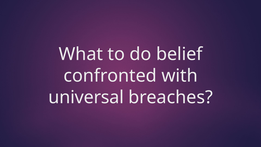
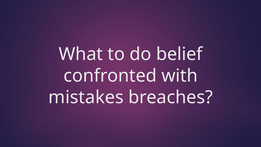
universal: universal -> mistakes (86, 97)
